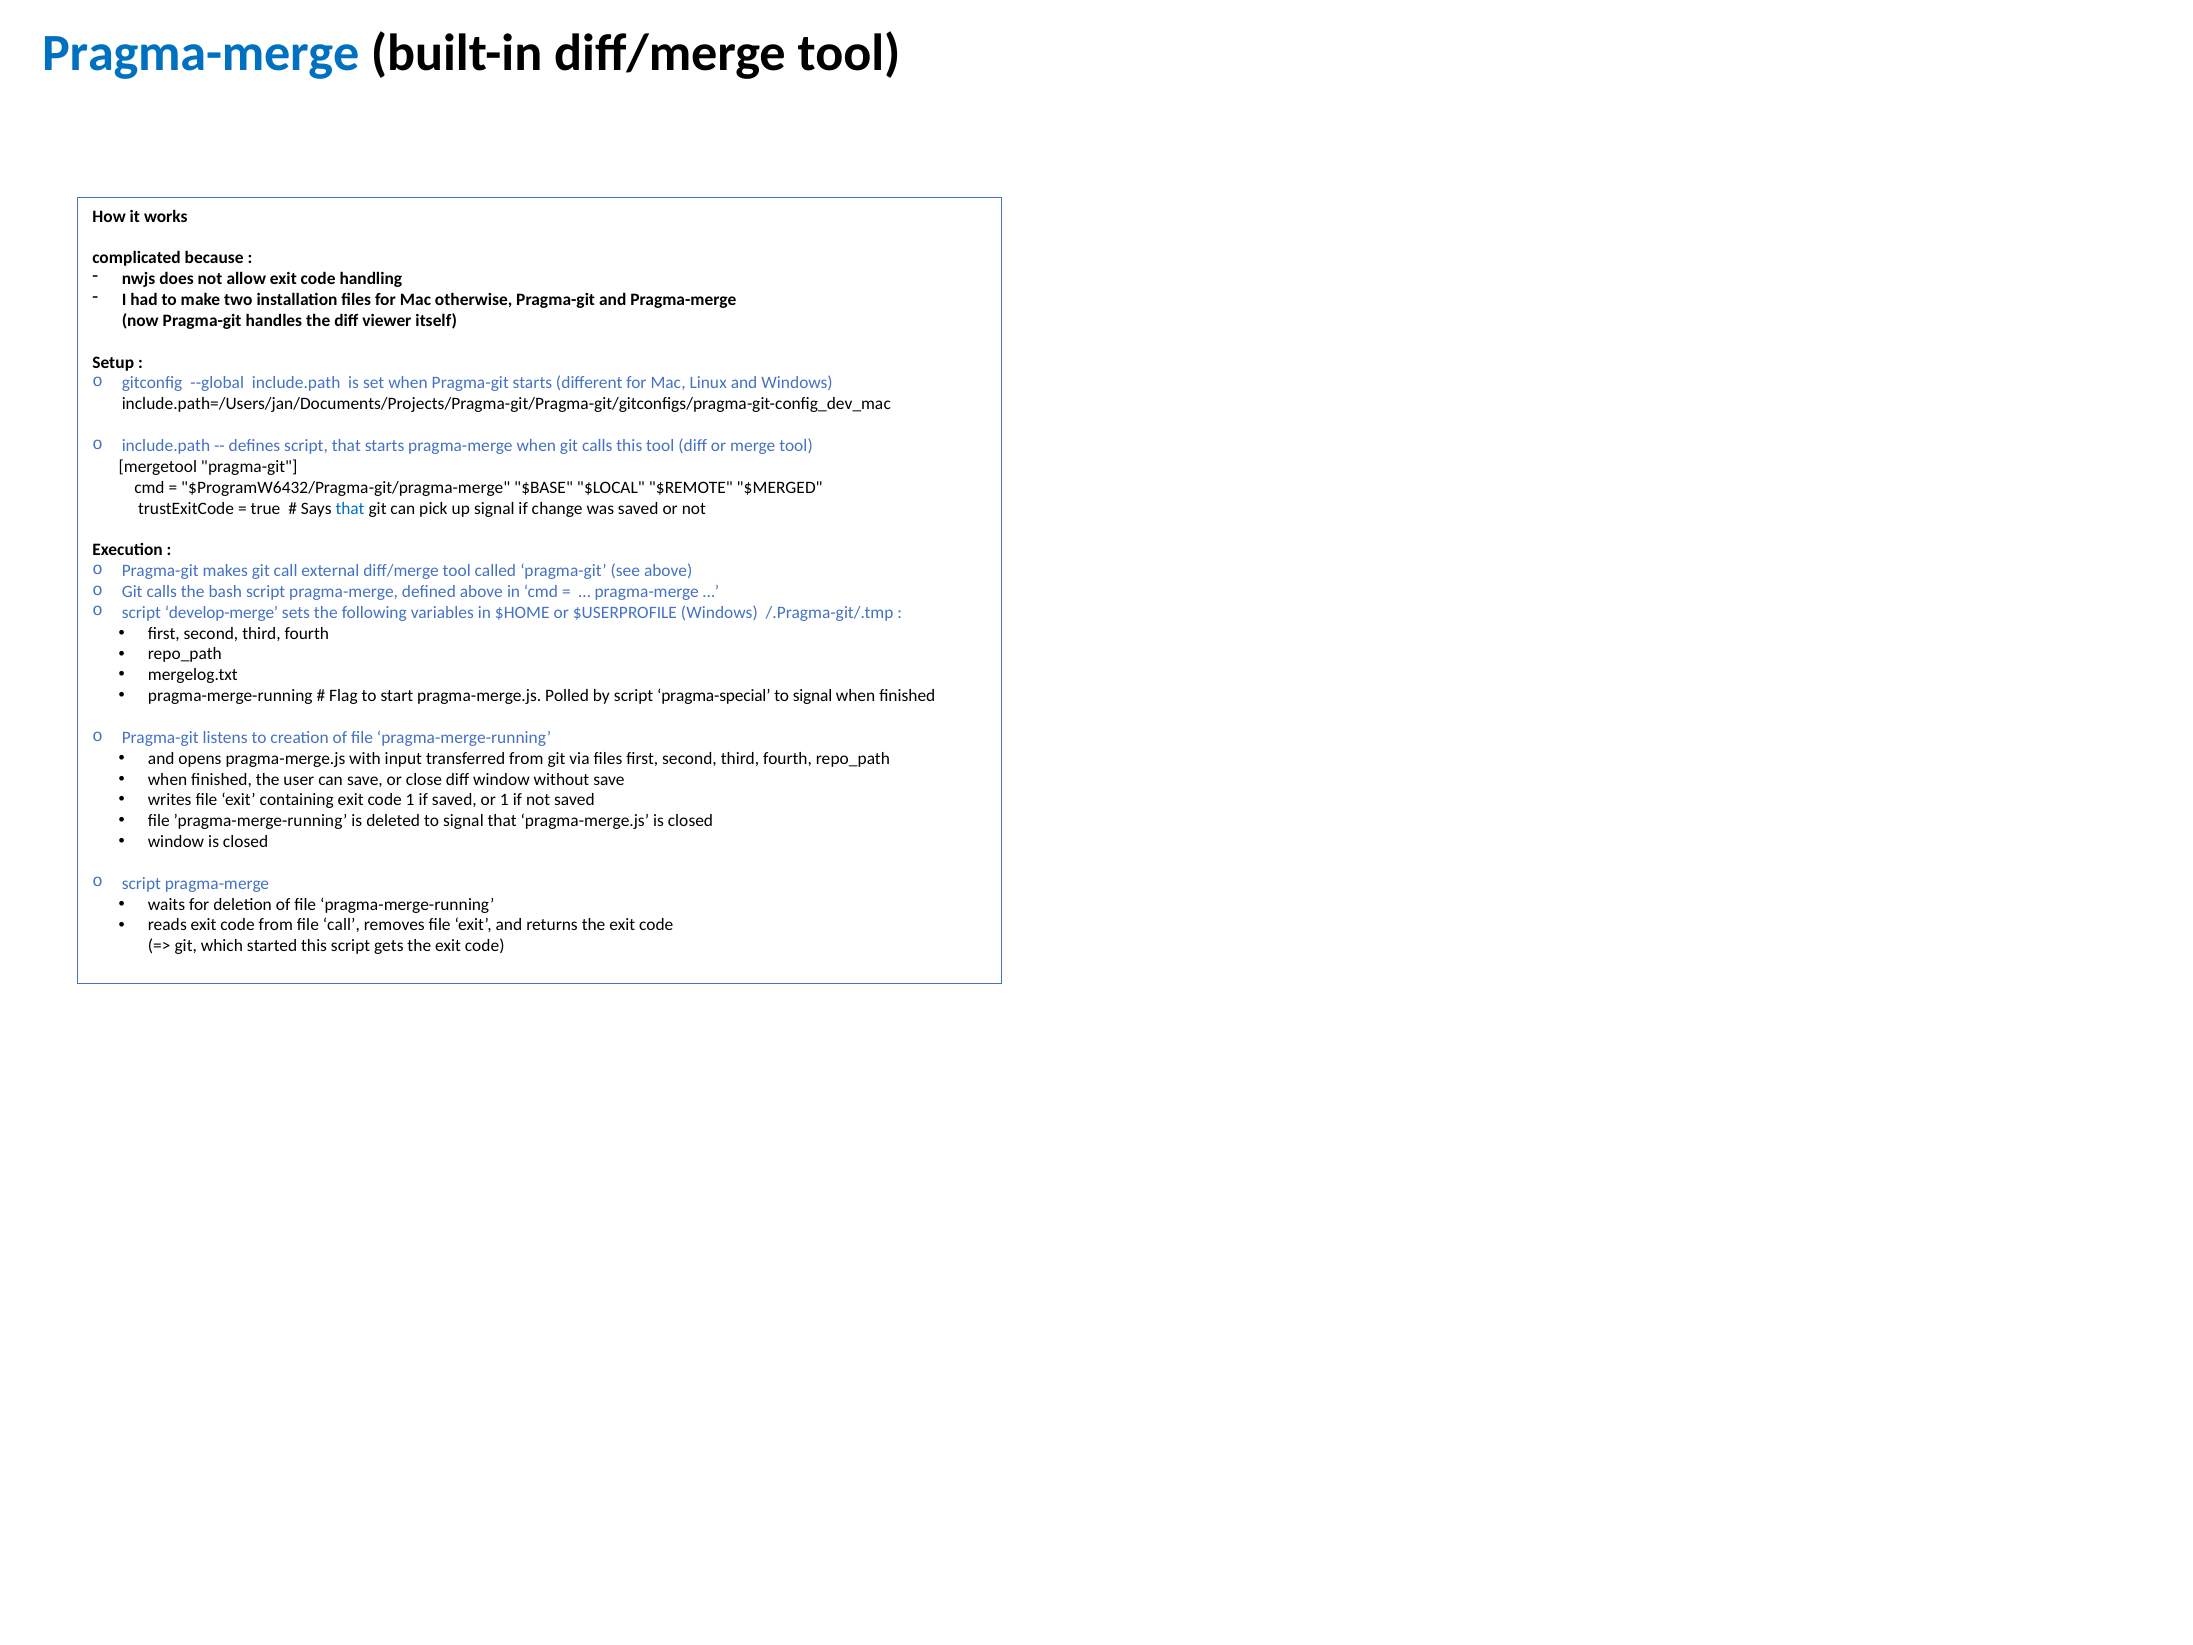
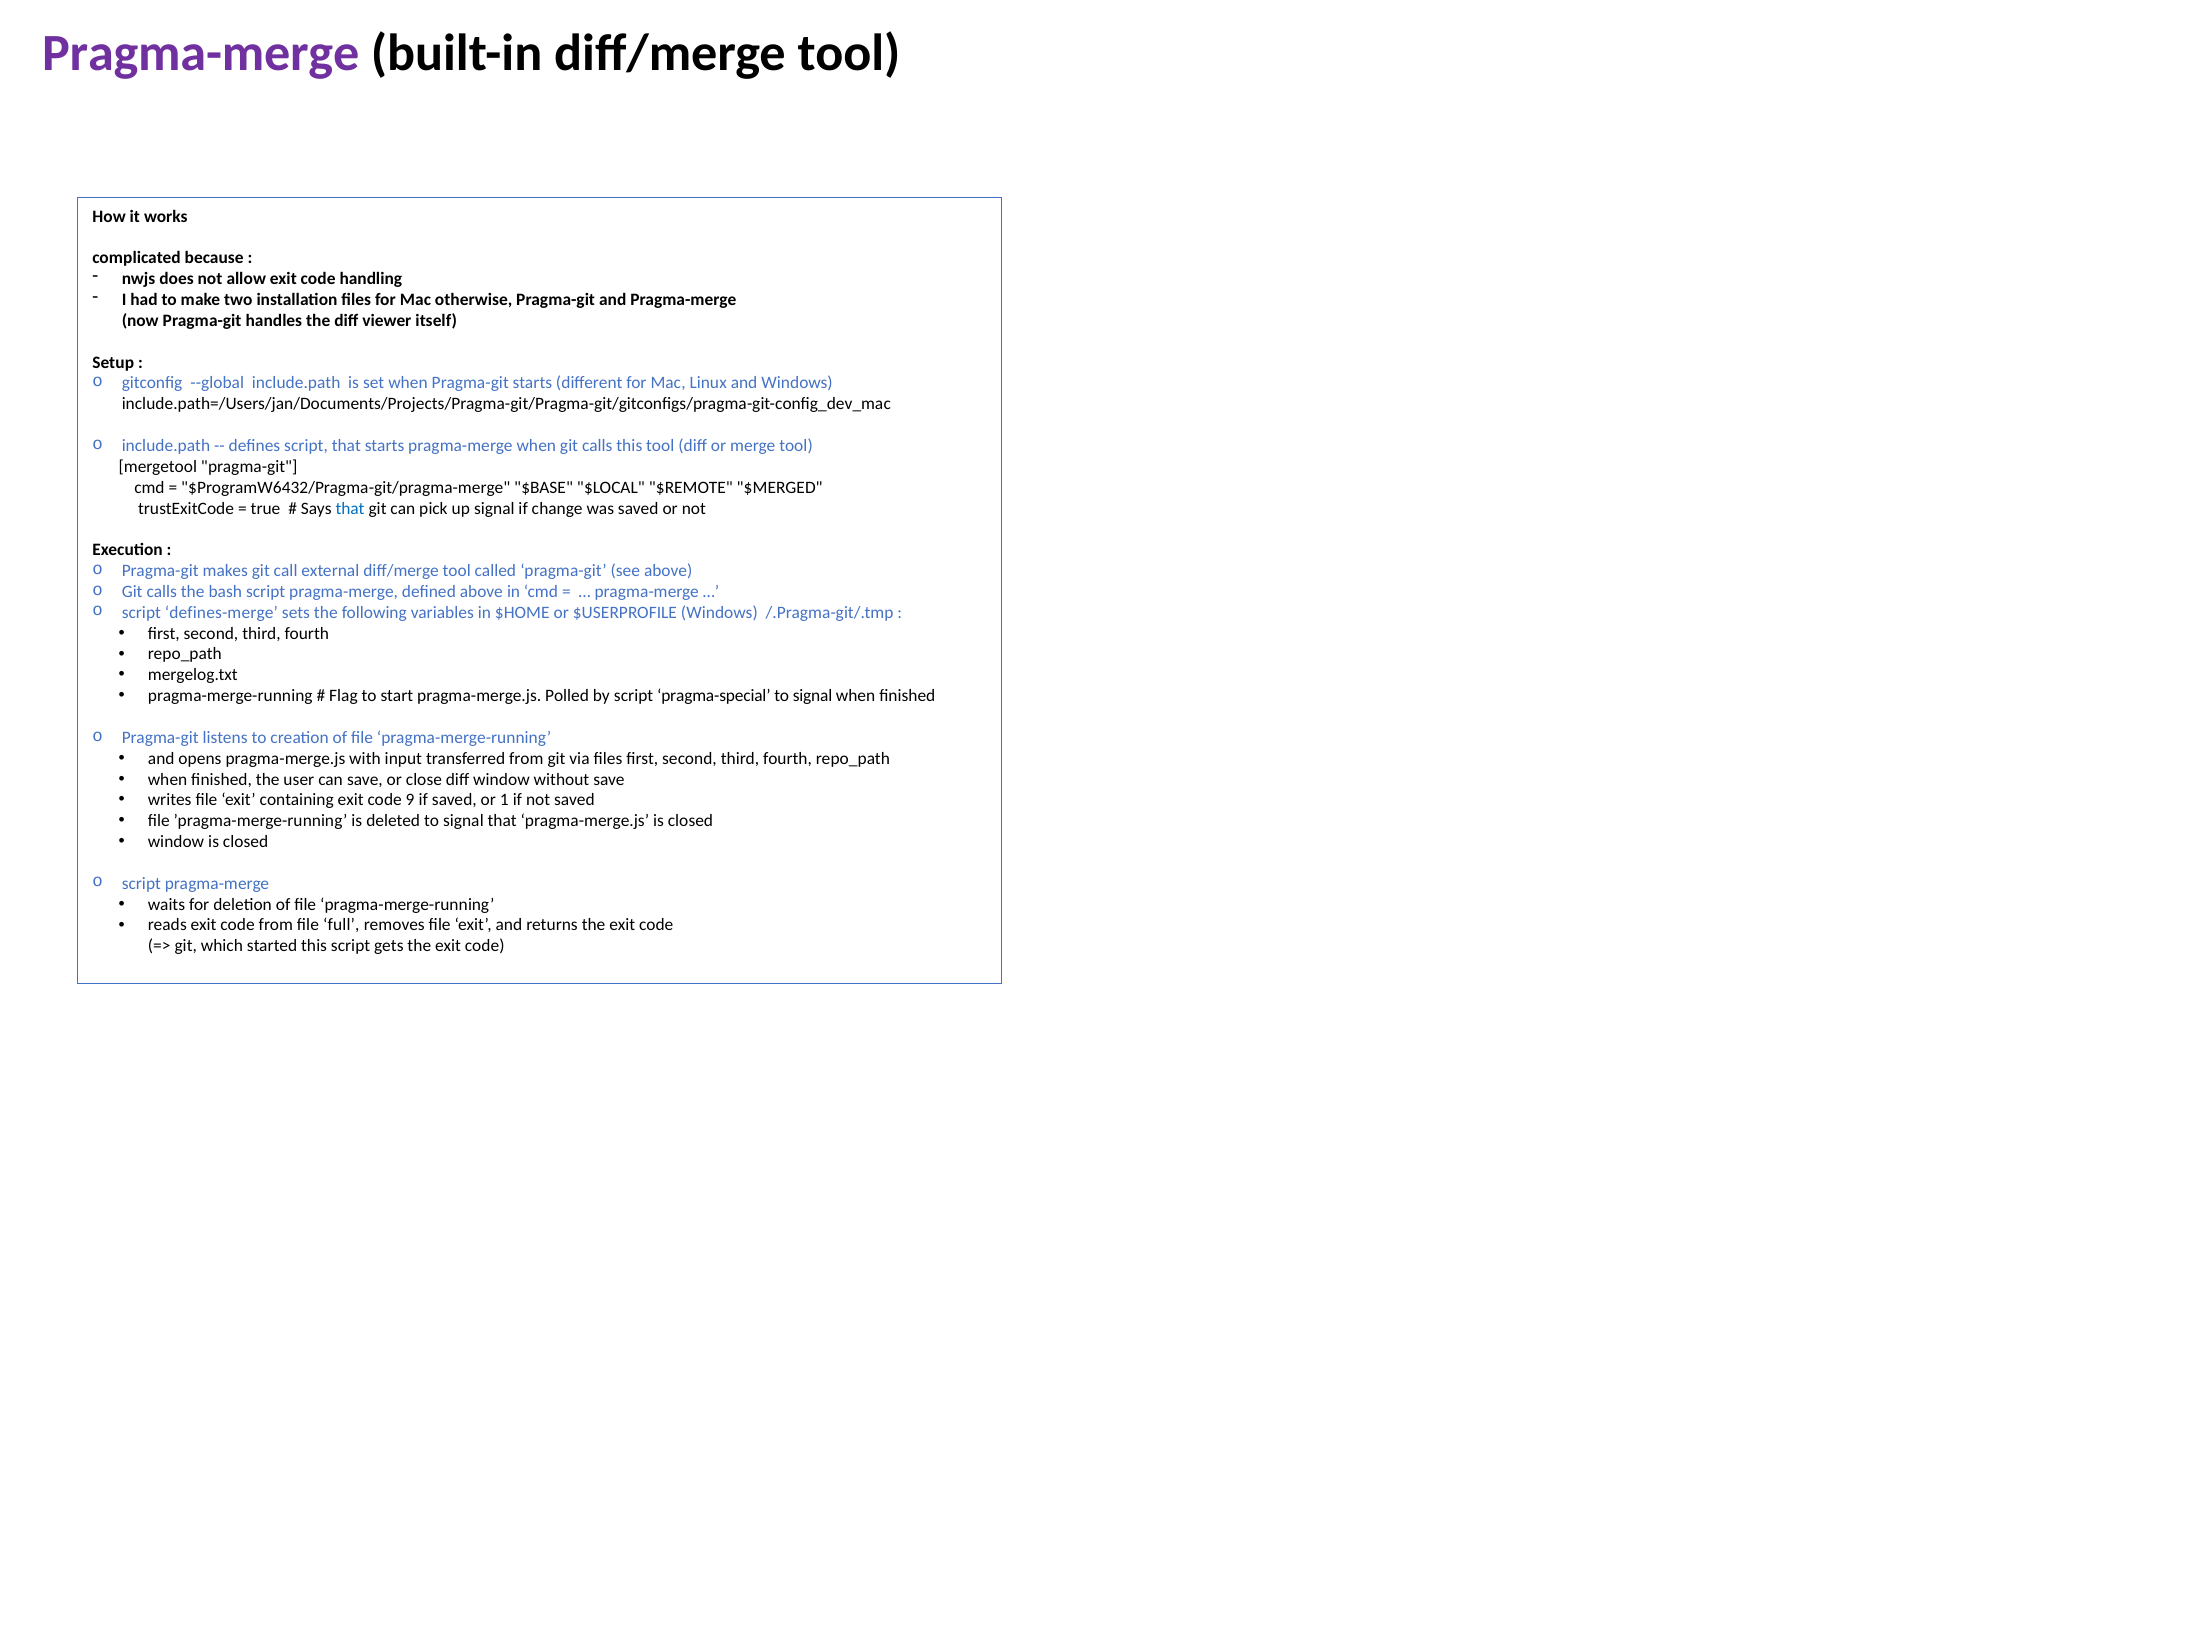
Pragma-merge colour: blue -> purple (201, 53)
develop-merge: develop-merge -> defines-merge (221, 612)
code 1: 1 -> 9 (410, 800)
file call: call -> full (341, 925)
